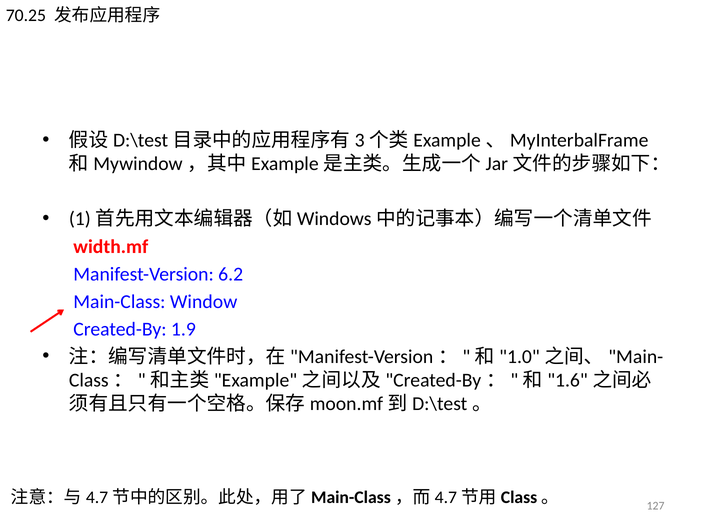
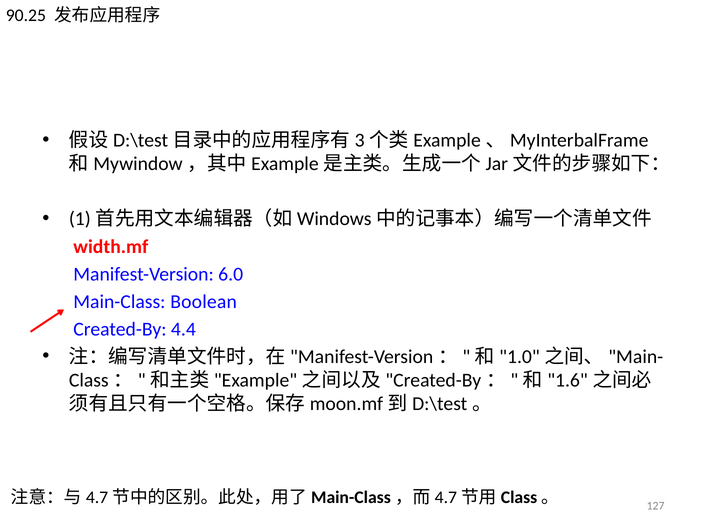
70.25: 70.25 -> 90.25 (26, 15)
6.2: 6.2 -> 6.0 (231, 274)
Window: Window -> Boolean (204, 302)
1.9: 1.9 -> 4.4 (183, 329)
